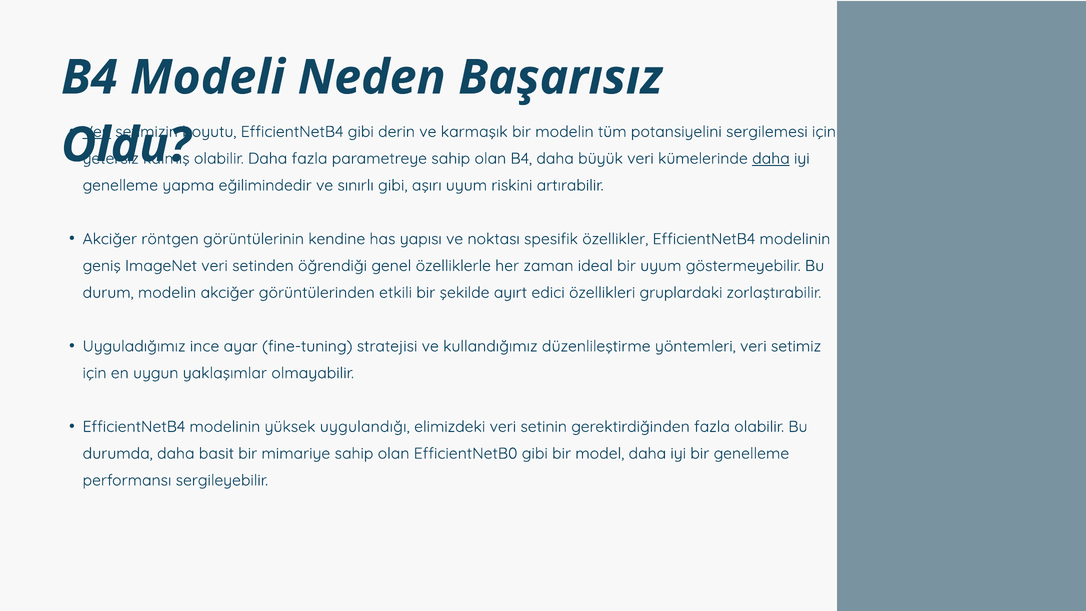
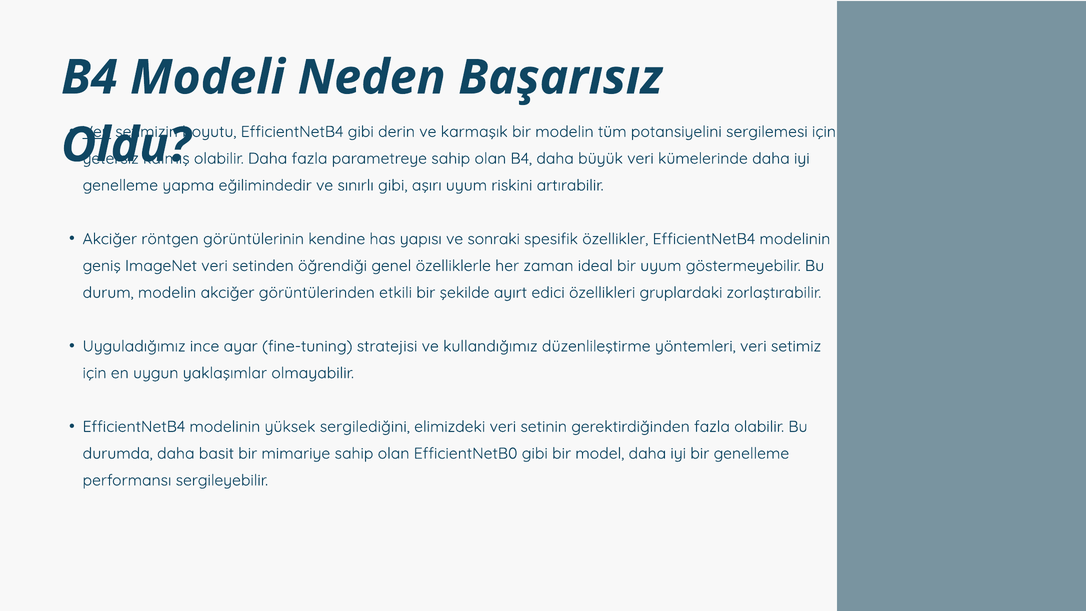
daha underline: present -> none (771, 159)
noktası: noktası -> sonraki (494, 239)
uygulandığı: uygulandığı -> sergilediğini (365, 427)
